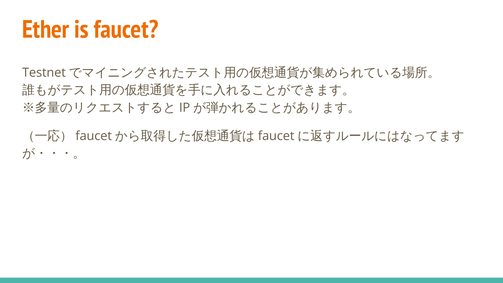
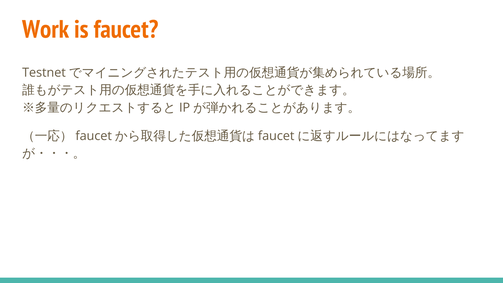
Ether: Ether -> Work (46, 30)
